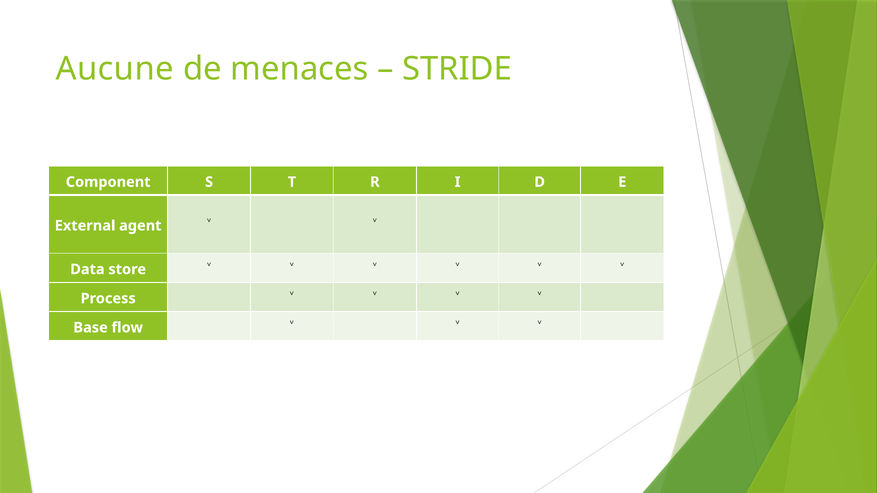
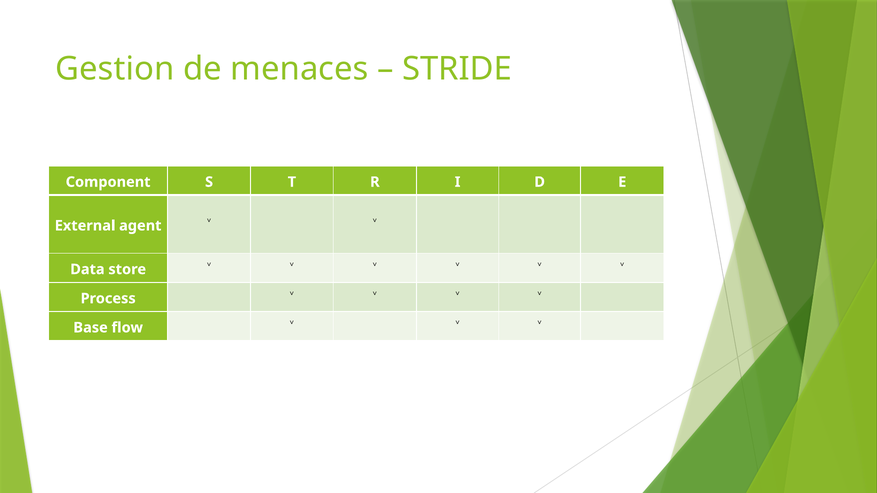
Aucune: Aucune -> Gestion (115, 69)
